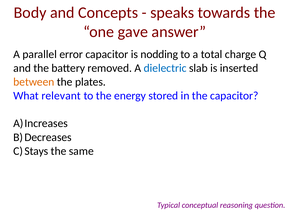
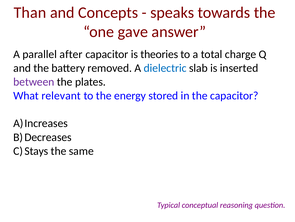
Body: Body -> Than (30, 13)
error: error -> after (71, 54)
nodding: nodding -> theories (159, 54)
between colour: orange -> purple (34, 82)
